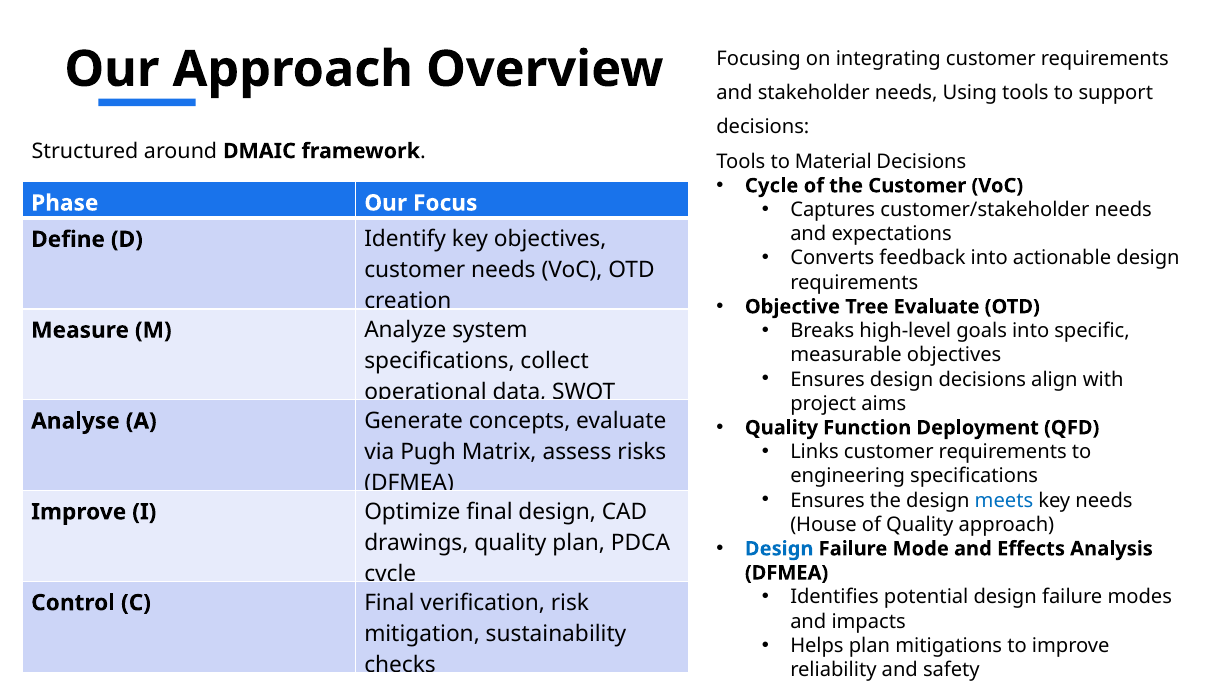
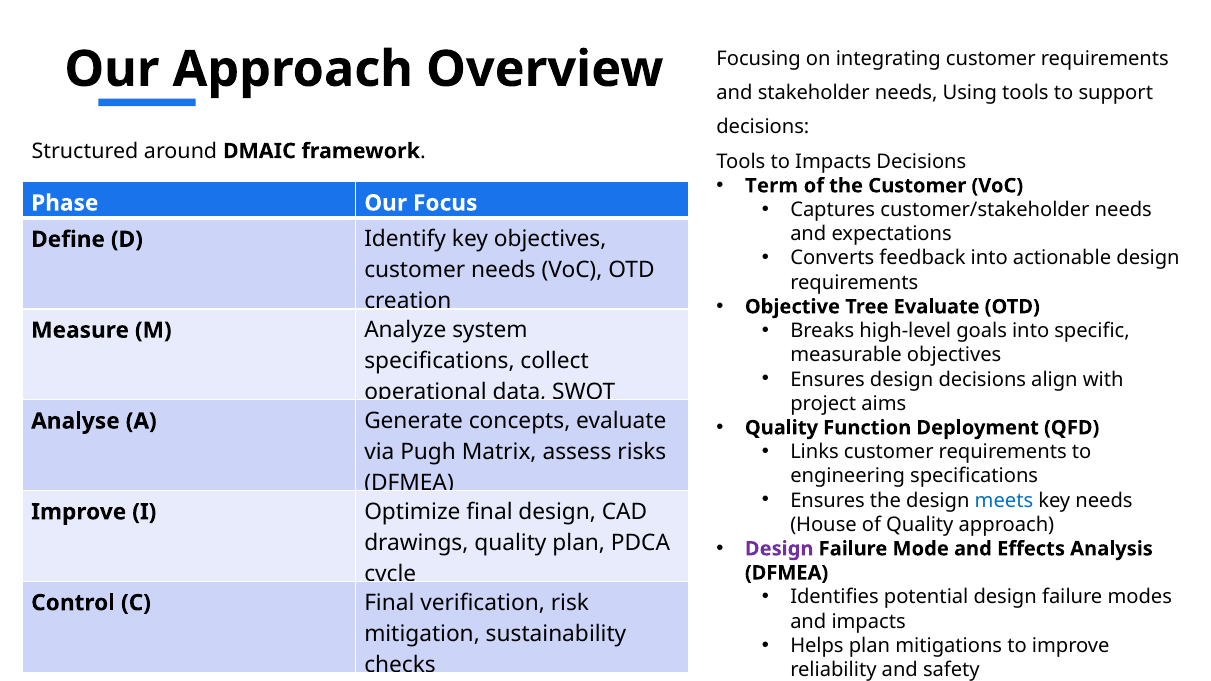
to Material: Material -> Impacts (833, 162)
Cycle: Cycle -> Term (772, 186)
Design colour: blue -> purple (779, 549)
